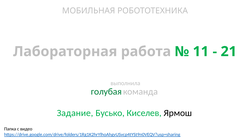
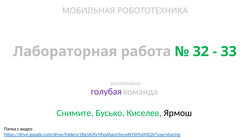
11: 11 -> 32 (201, 52)
21: 21 -> 33 (229, 52)
голубая colour: green -> purple (106, 92)
Задание: Задание -> Снимите (75, 114)
